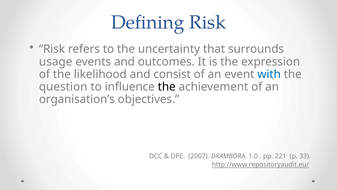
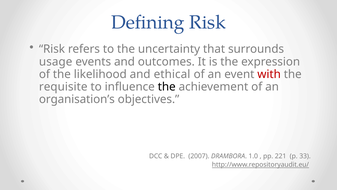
consist: consist -> ethical (172, 74)
with colour: blue -> red (269, 74)
question: question -> requisite (63, 87)
